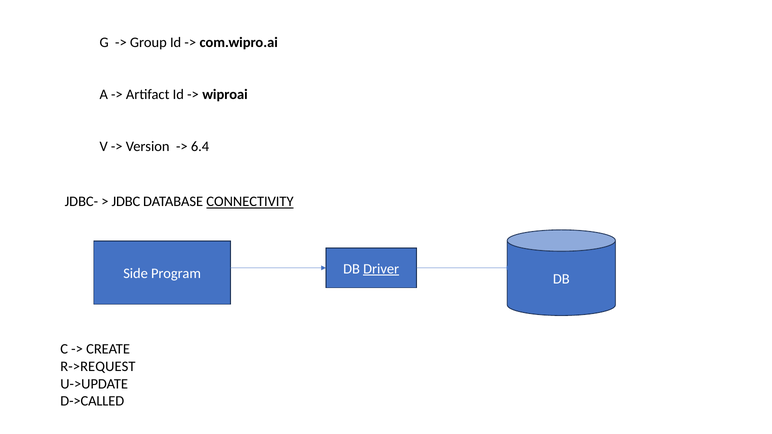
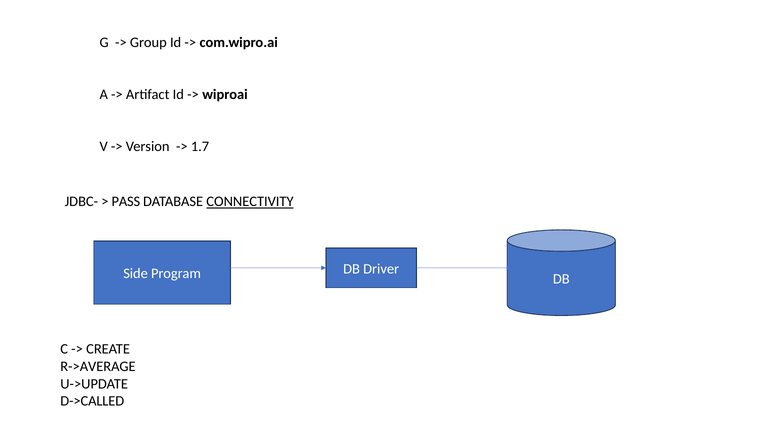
6.4: 6.4 -> 1.7 (200, 147)
JDBC: JDBC -> PASS (126, 202)
Driver underline: present -> none (381, 269)
R->REQUEST: R->REQUEST -> R->AVERAGE (98, 367)
